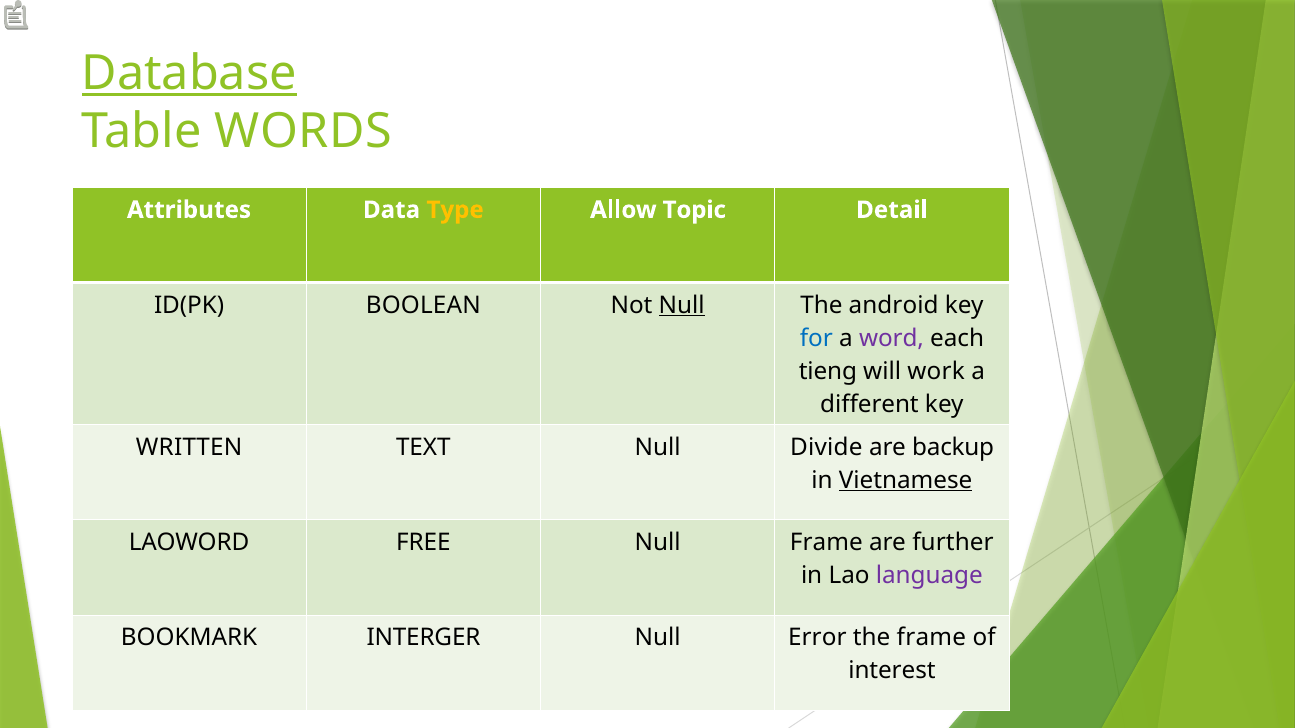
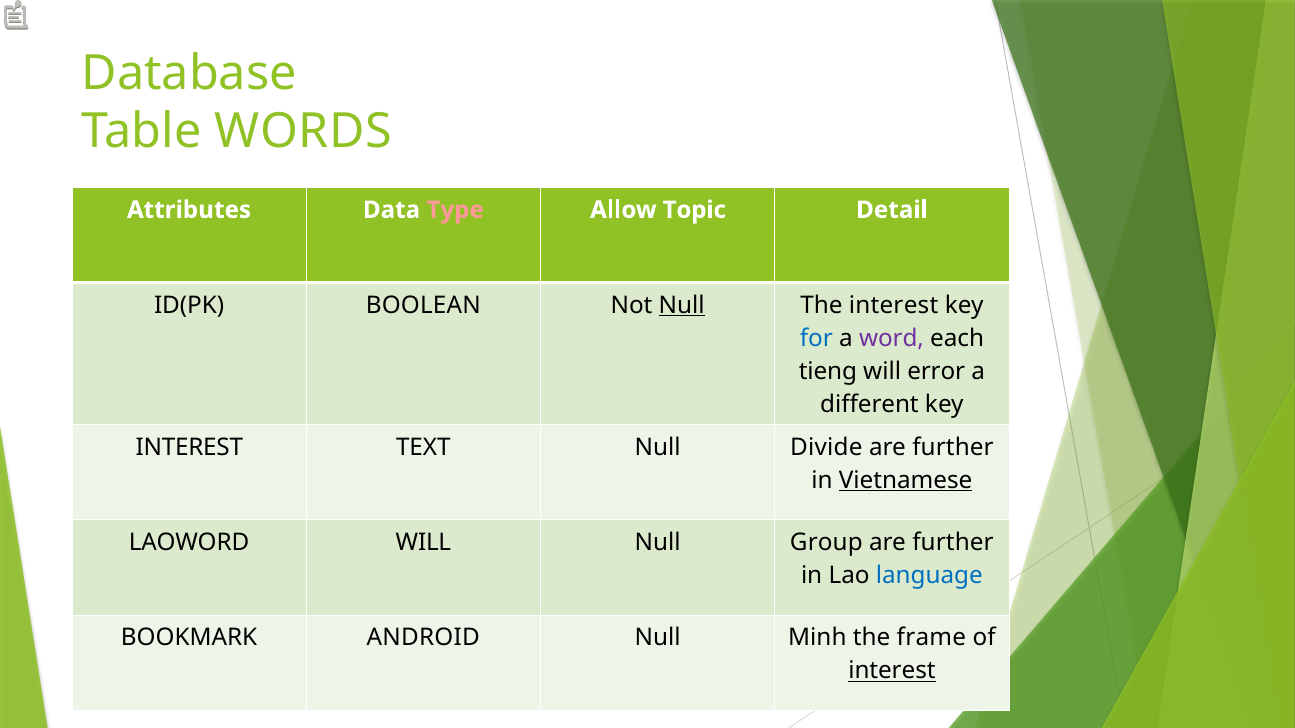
Database underline: present -> none (189, 73)
Type colour: yellow -> pink (455, 210)
The android: android -> interest (894, 305)
work: work -> error (936, 371)
WRITTEN: WRITTEN -> INTEREST (189, 447)
backup: backup -> further (953, 447)
LAOWORD FREE: FREE -> WILL (423, 543)
Null Frame: Frame -> Group (826, 543)
language colour: purple -> blue (929, 576)
INTERGER: INTERGER -> ANDROID (423, 638)
Error: Error -> Minh (817, 638)
interest underline: none -> present (892, 671)
